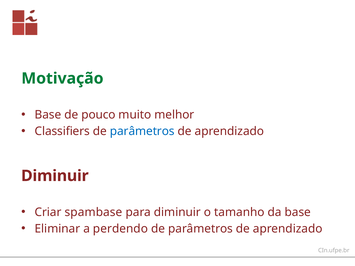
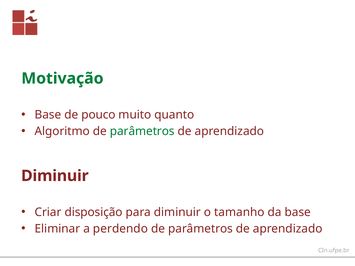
melhor: melhor -> quanto (174, 115)
Classifiers: Classifiers -> Algoritmo (62, 131)
parâmetros colour: blue -> green (142, 131)
spambase: spambase -> disposição (94, 212)
